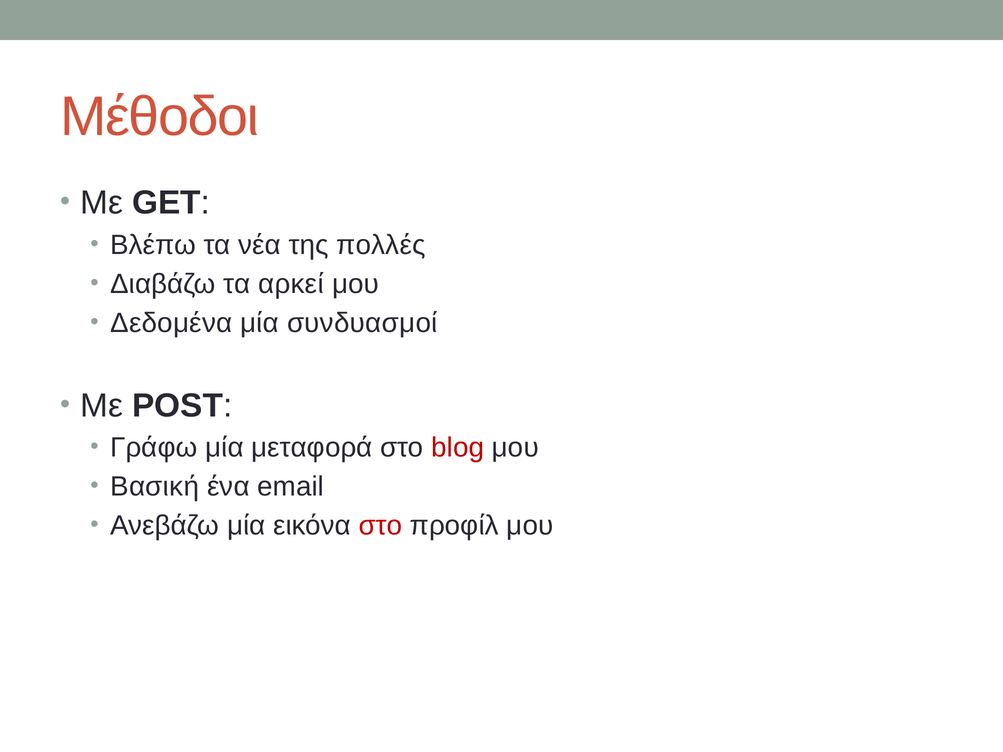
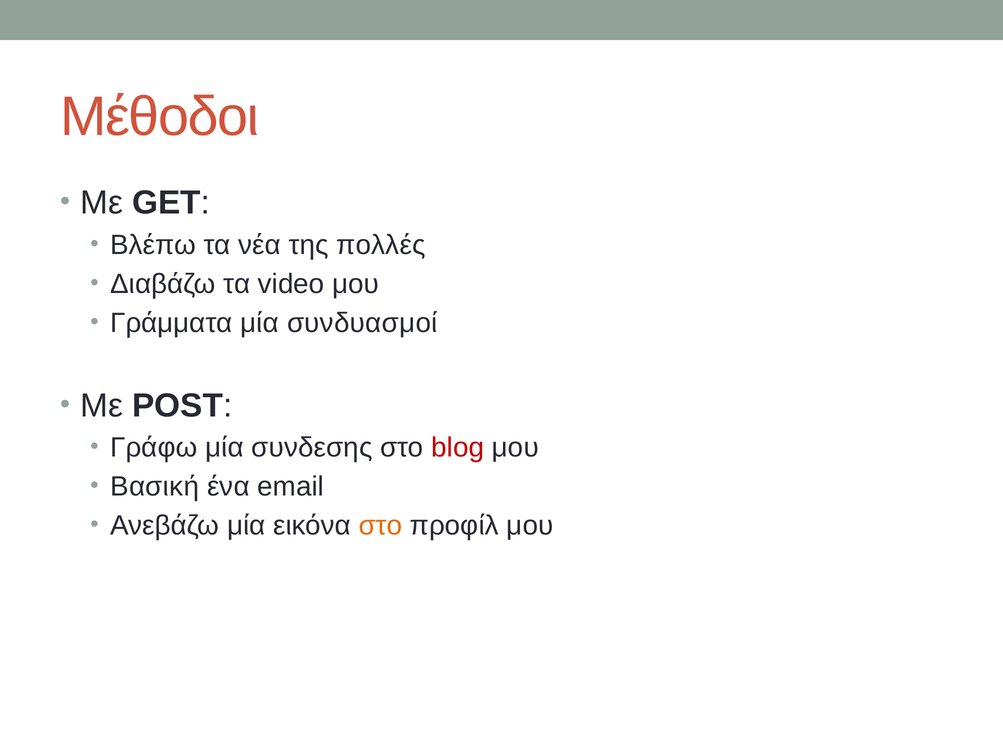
αρκεί: αρκεί -> video (291, 284)
Δεδομένα: Δεδομένα -> Γράμματα (171, 323)
μεταφορά: μεταφορά -> συνδεσης (312, 448)
στο colour: red -> orange (380, 526)
